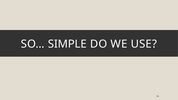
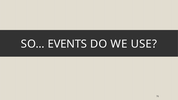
SIMPLE: SIMPLE -> EVENTS (67, 44)
